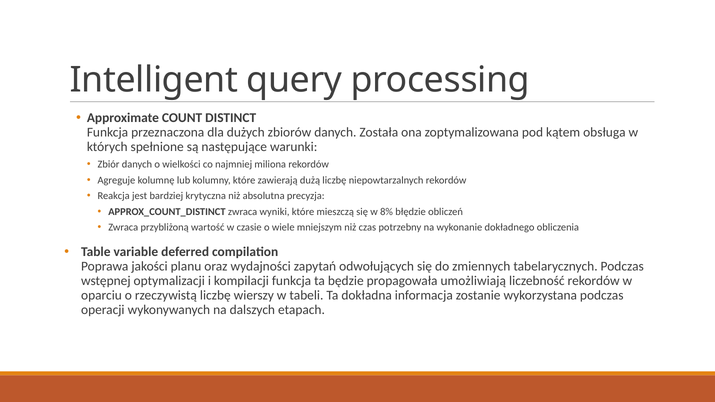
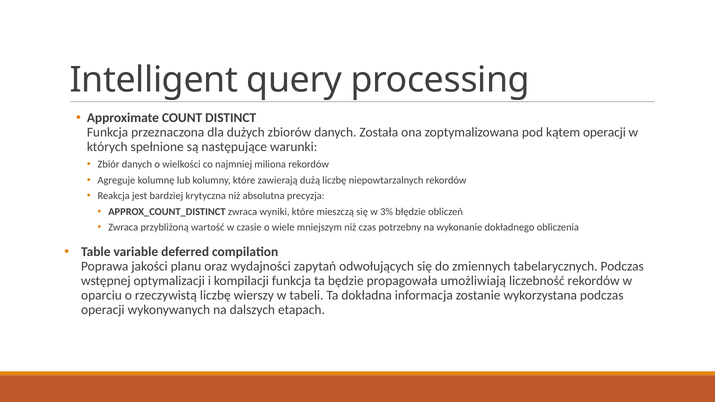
kątem obsługa: obsługa -> operacji (604, 133)
8%: 8% -> 3% (387, 212)
